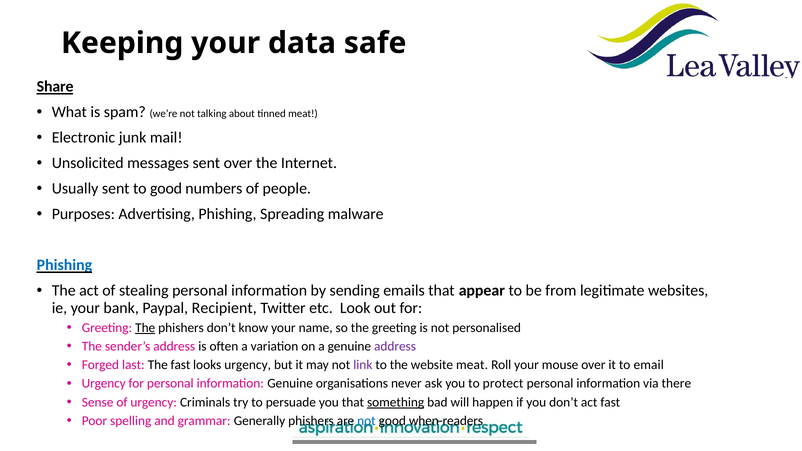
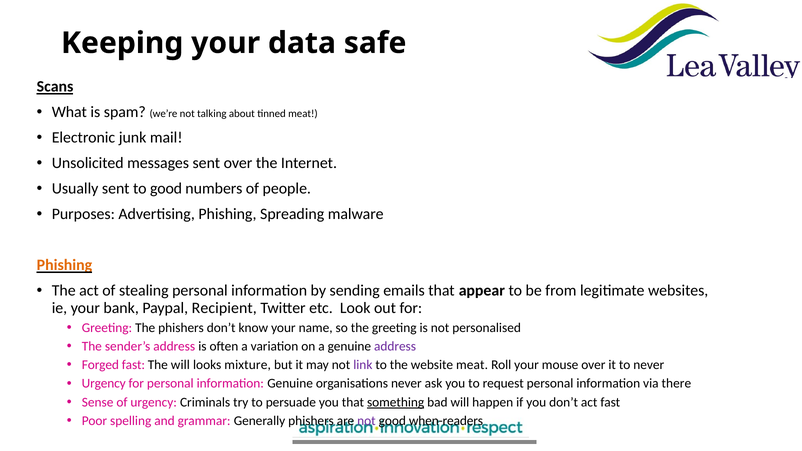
Share: Share -> Scans (55, 87)
Phishing colour: blue -> orange (64, 265)
The underline: present -> none (145, 328)
Forged last: last -> fast (133, 365)
The fast: fast -> will (180, 365)
looks urgency: urgency -> mixture (248, 365)
to email: email -> never (649, 365)
protect: protect -> request (503, 384)
not colour: blue -> purple (366, 421)
